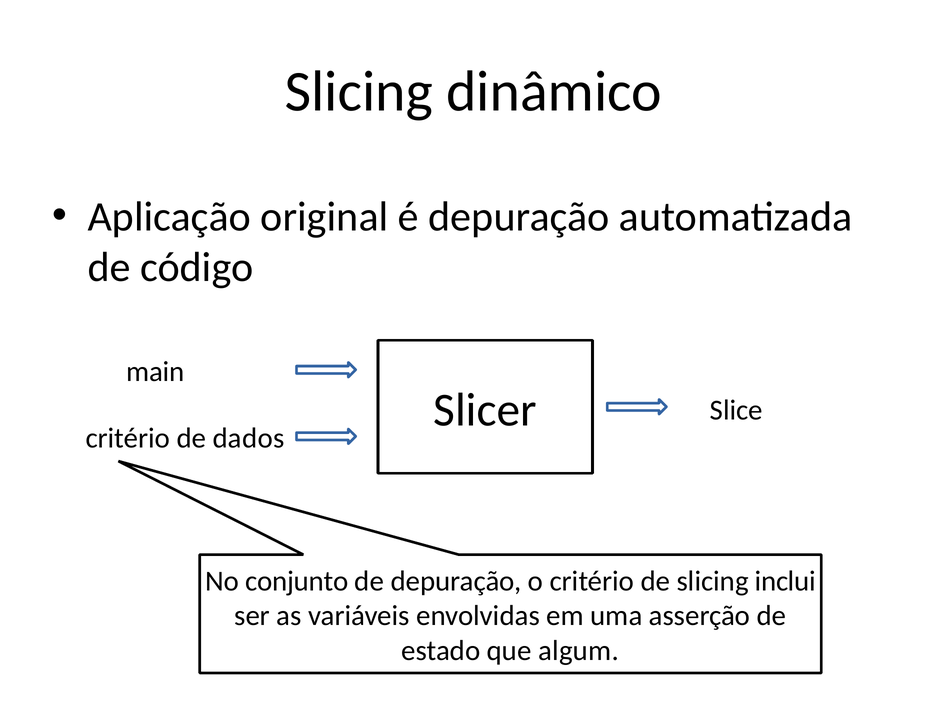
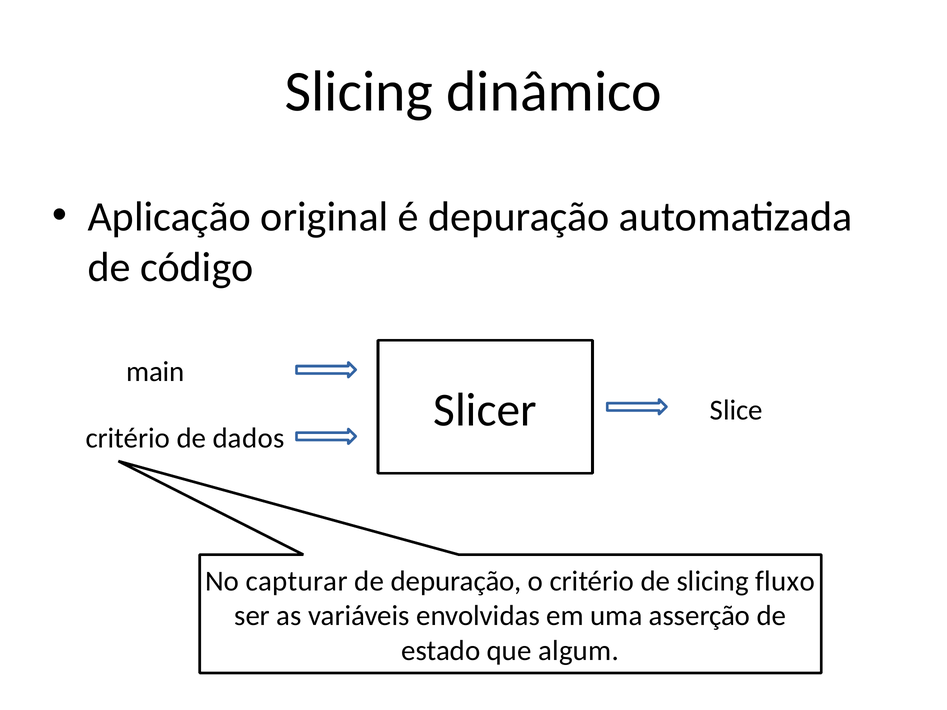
conjunto: conjunto -> capturar (297, 581)
inclui: inclui -> fluxo (785, 581)
